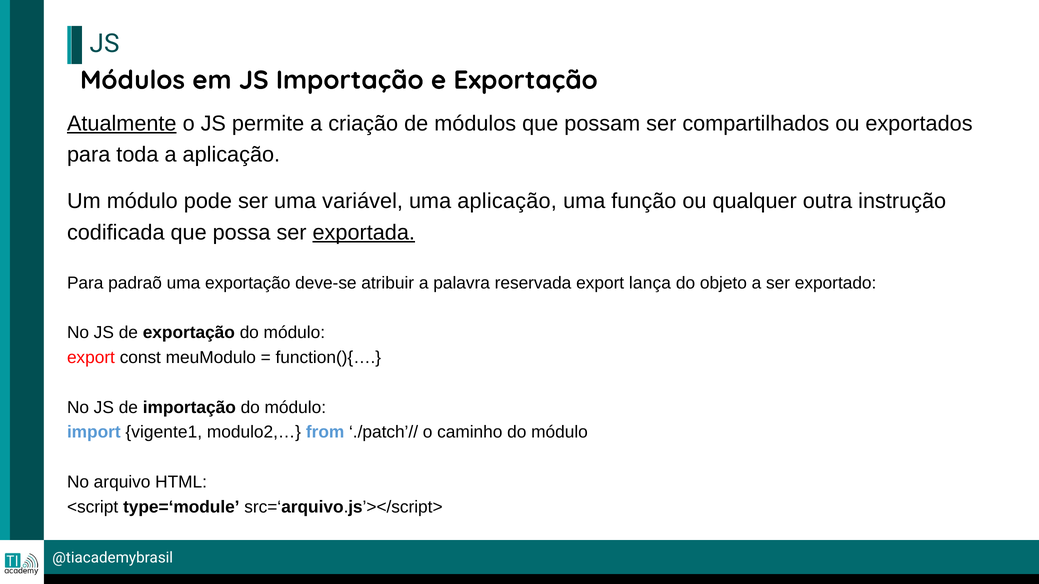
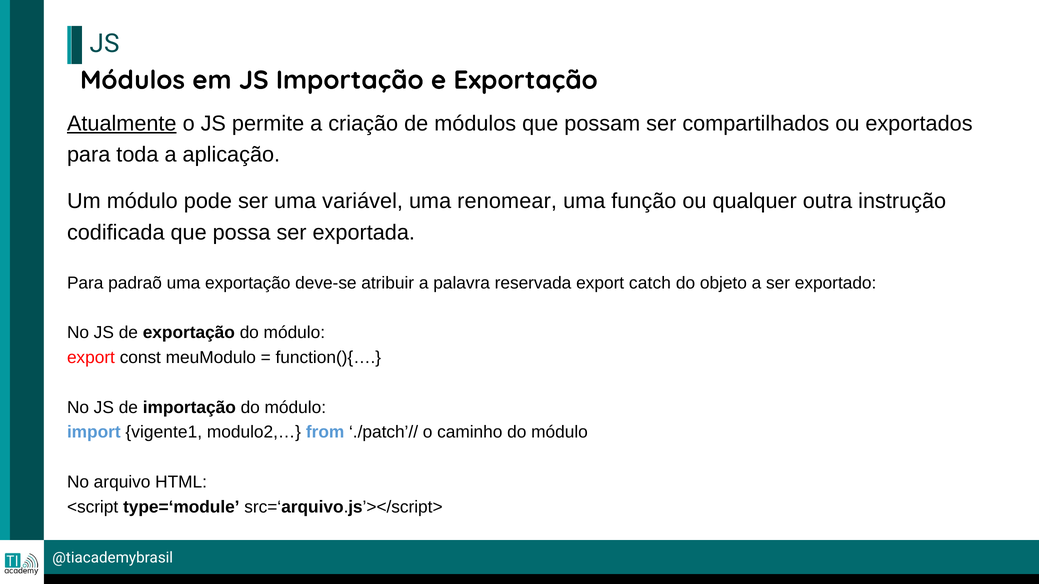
uma aplicação: aplicação -> renomear (507, 201)
exportada underline: present -> none (364, 233)
lança: lança -> catch (650, 283)
